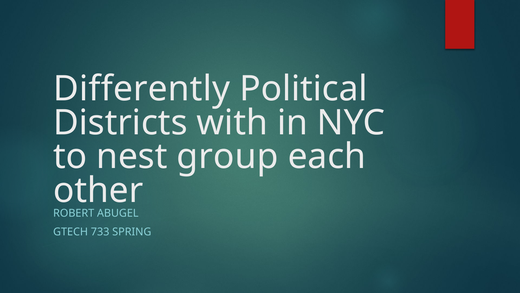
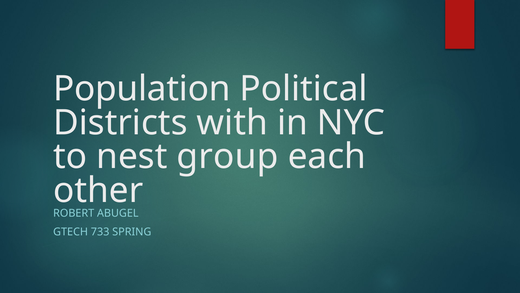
Differently: Differently -> Population (142, 89)
